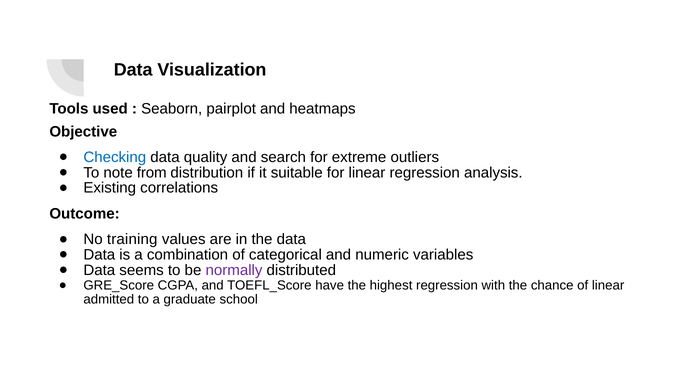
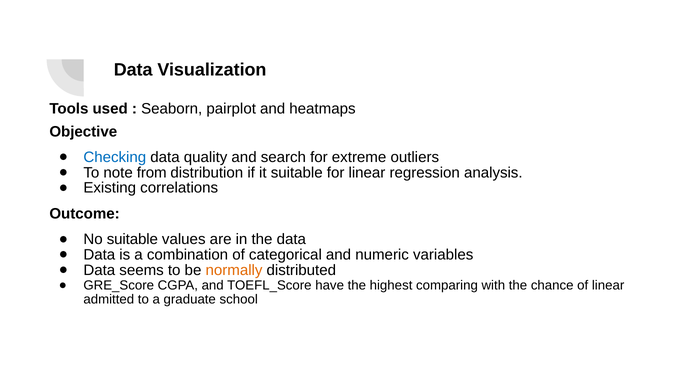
No training: training -> suitable (132, 240)
normally colour: purple -> orange (234, 271)
highest regression: regression -> comparing (447, 286)
